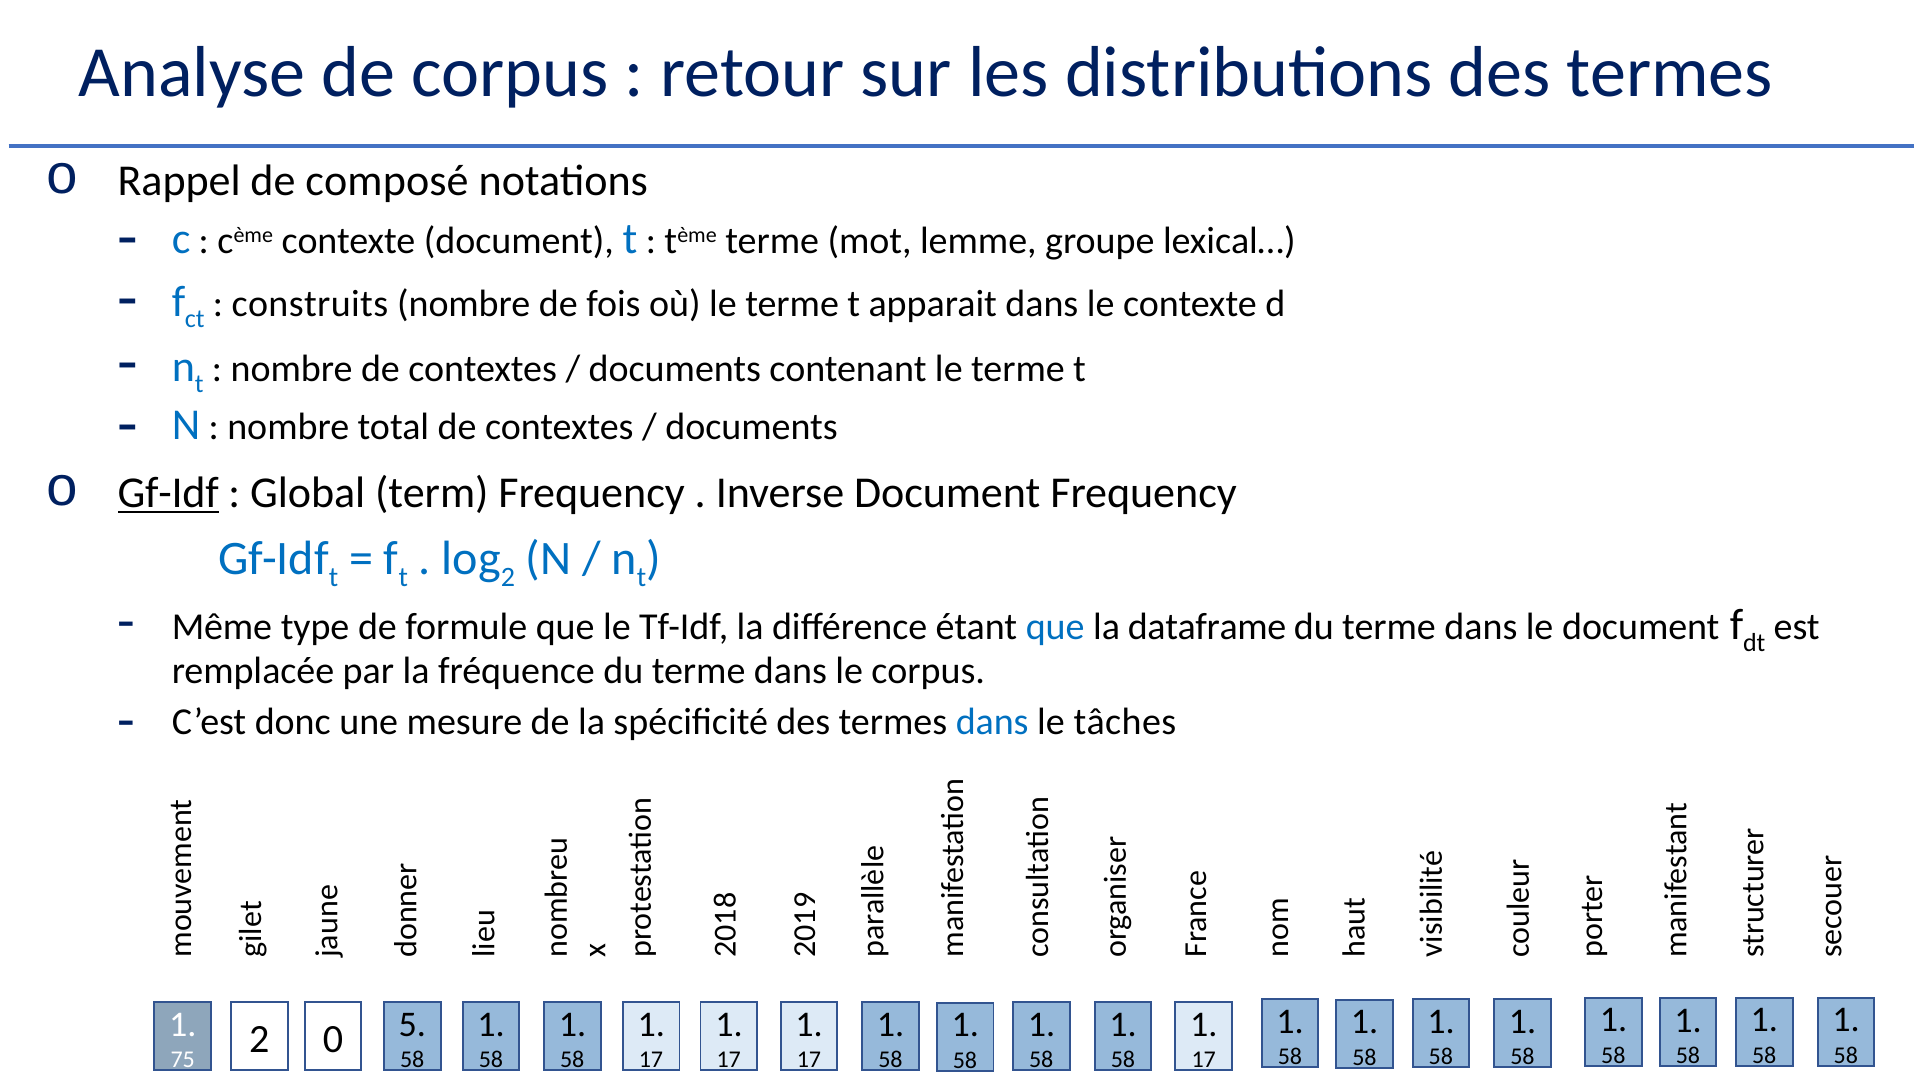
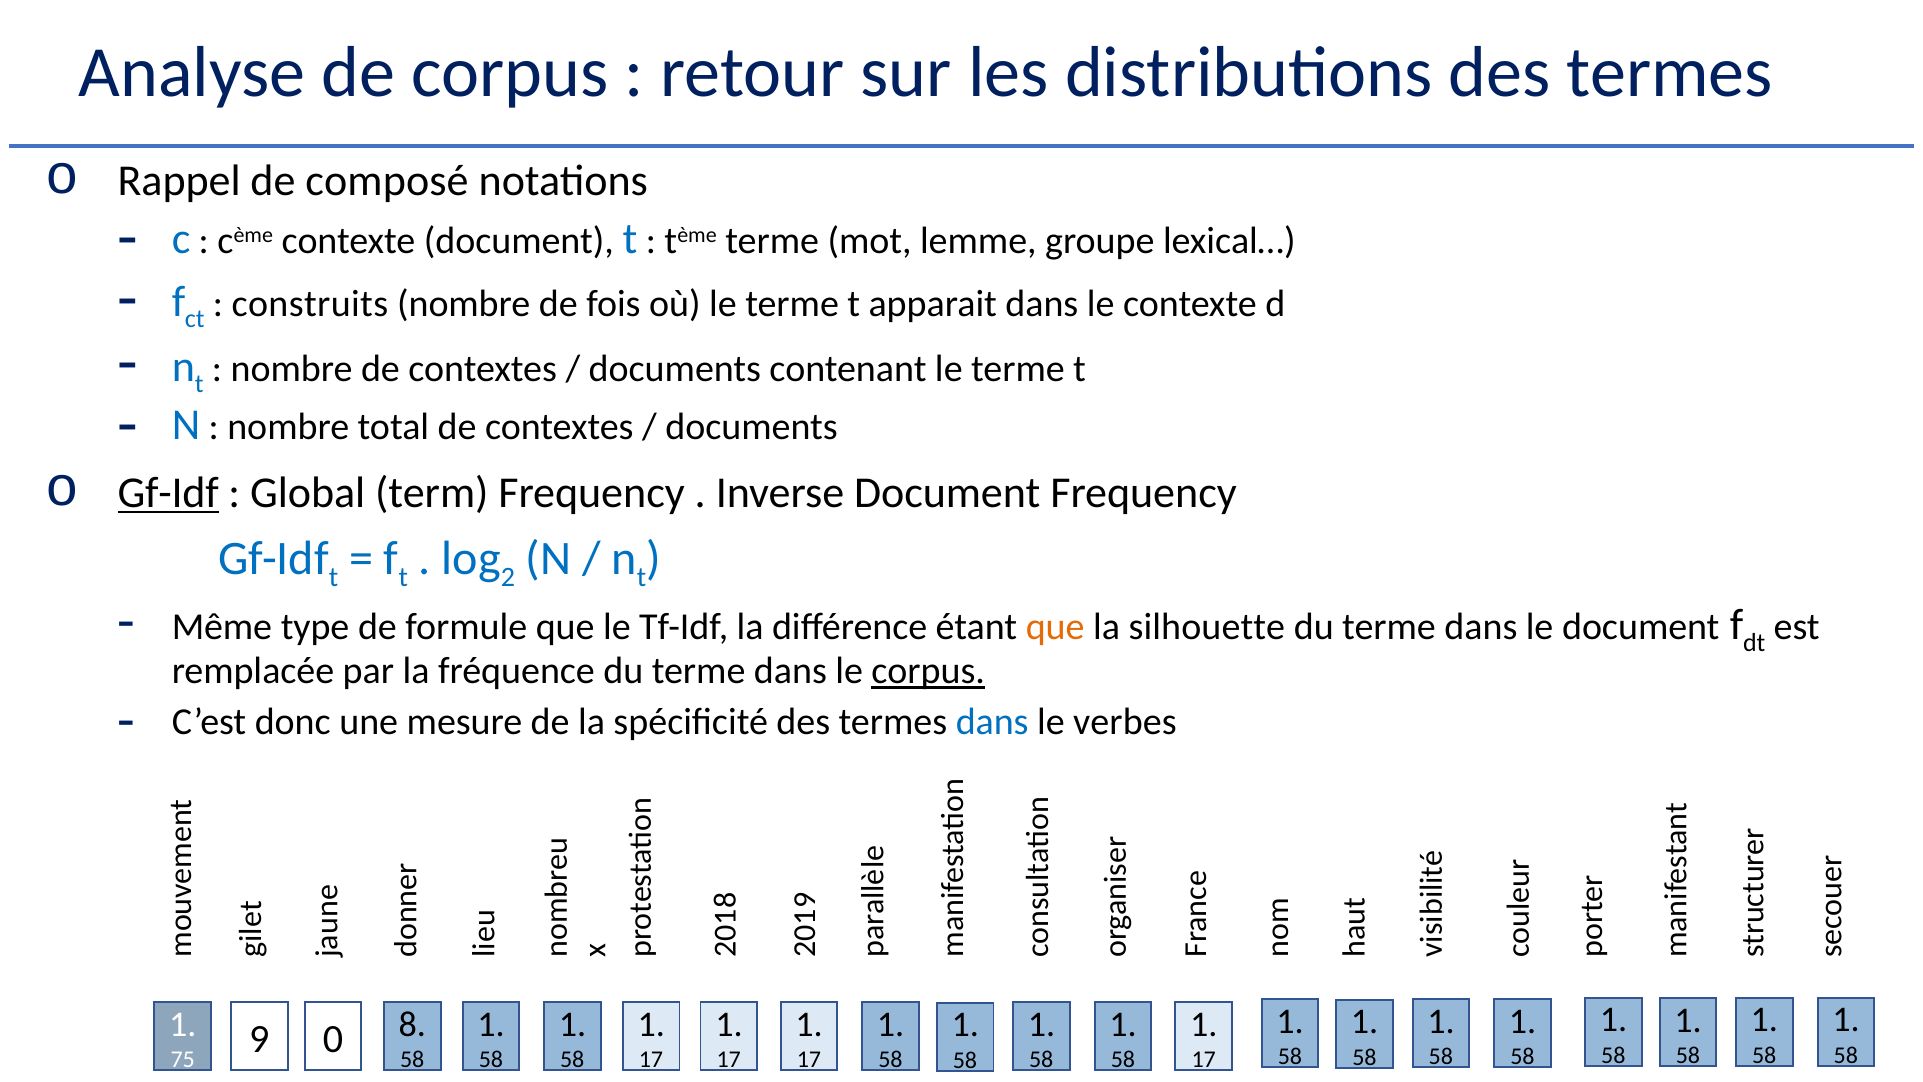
que colour: blue -> orange (1055, 627)
dataframe: dataframe -> silhouette (1207, 627)
corpus underline: none -> present (928, 671)
tâches: tâches -> verbes (1125, 722)
75 2: 2 -> 9 (259, 1039)
0 5: 5 -> 8 (412, 1024)
